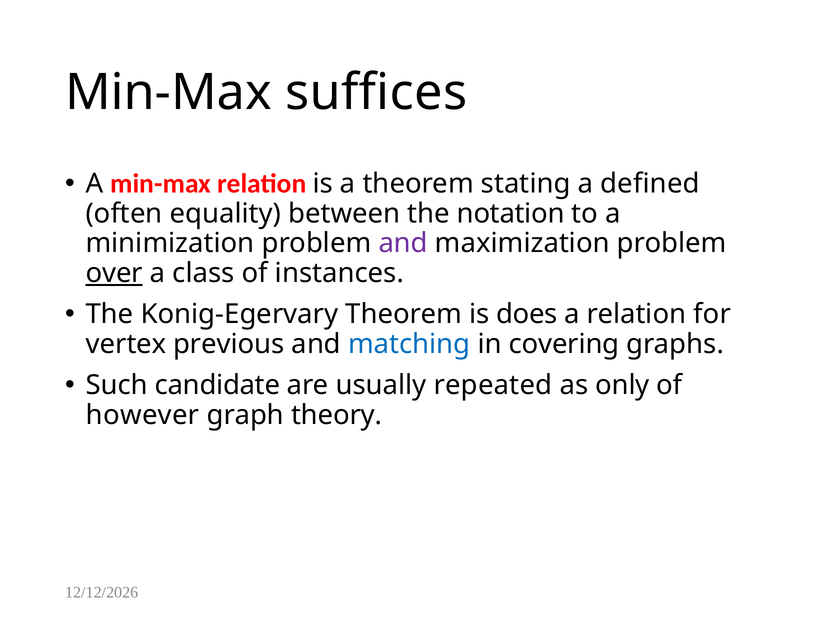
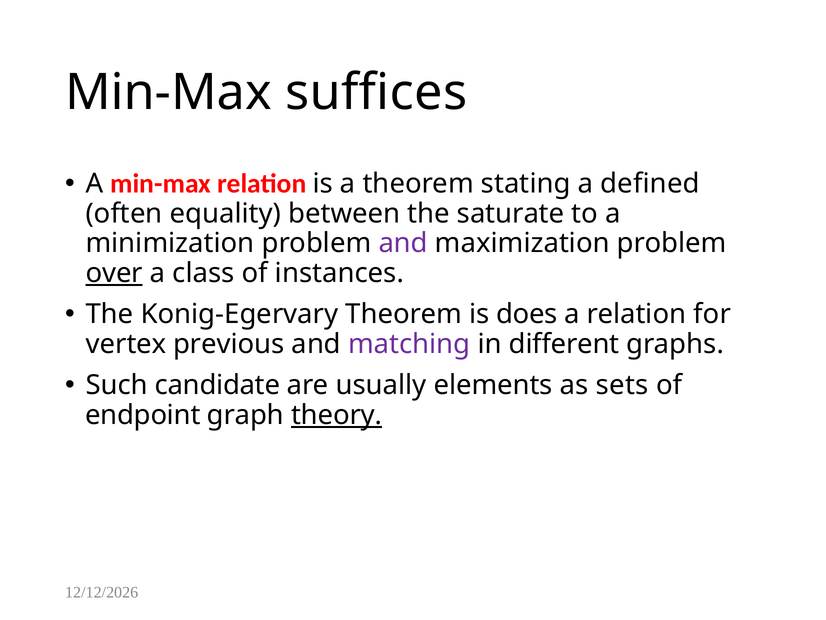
notation: notation -> saturate (511, 213)
matching colour: blue -> purple (409, 344)
covering: covering -> different (564, 344)
repeated: repeated -> elements (493, 385)
only: only -> sets (622, 385)
however: however -> endpoint (143, 415)
theory underline: none -> present (337, 415)
